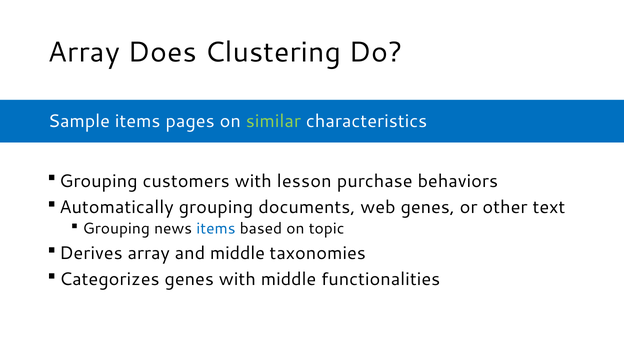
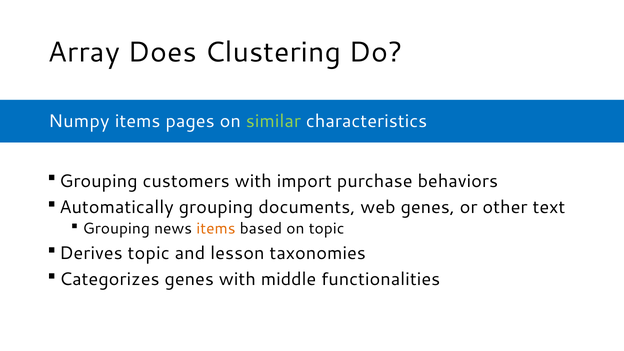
Sample: Sample -> Numpy (79, 121)
lesson: lesson -> import (304, 181)
items colour: blue -> orange (216, 229)
Derives array: array -> topic (149, 253)
and middle: middle -> lesson (237, 253)
